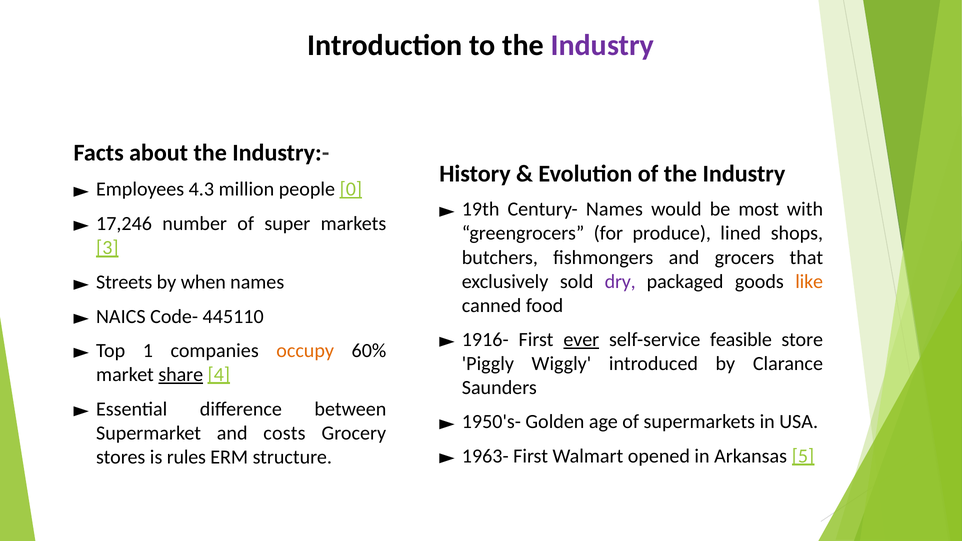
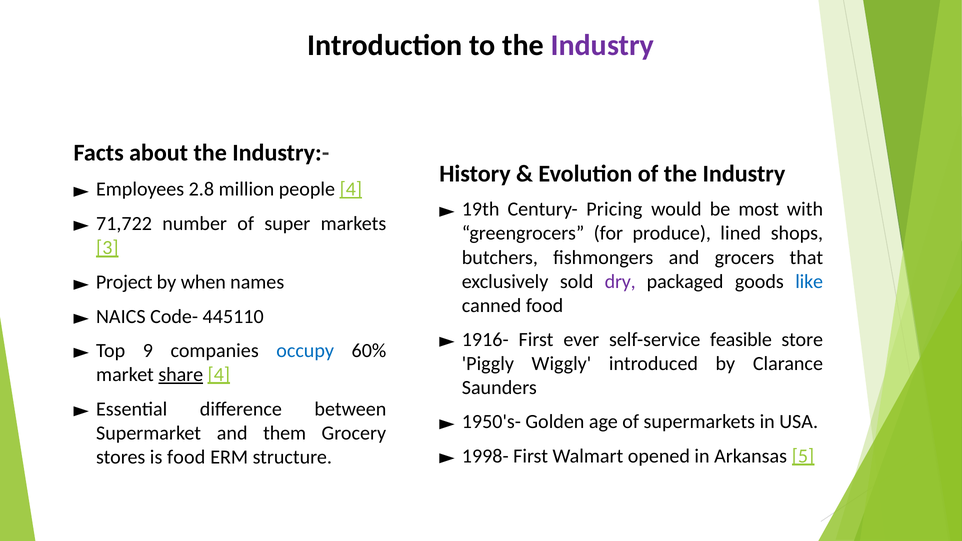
4.3: 4.3 -> 2.8 (201, 189)
people 0: 0 -> 4 (351, 189)
Century- Names: Names -> Pricing (614, 209)
17,246: 17,246 -> 71,722 (124, 224)
like colour: orange -> blue (809, 282)
Streets: Streets -> Project (124, 282)
ever underline: present -> none (581, 340)
1: 1 -> 9 (148, 351)
occupy colour: orange -> blue (305, 351)
costs: costs -> them (285, 433)
1963-: 1963- -> 1998- (485, 456)
is rules: rules -> food (186, 457)
